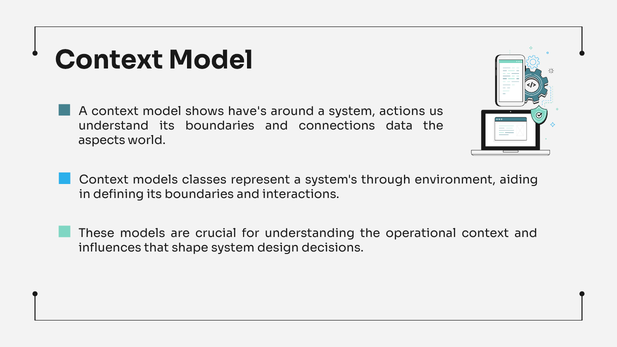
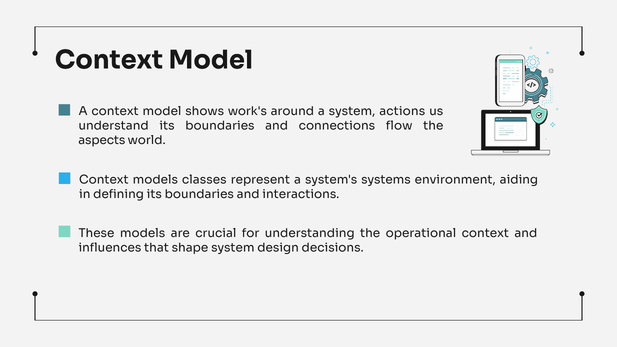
have's: have's -> work's (247, 111)
data: data -> flow (399, 126)
through: through -> systems (386, 180)
